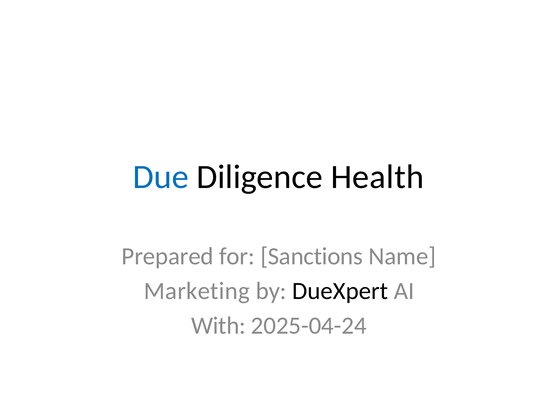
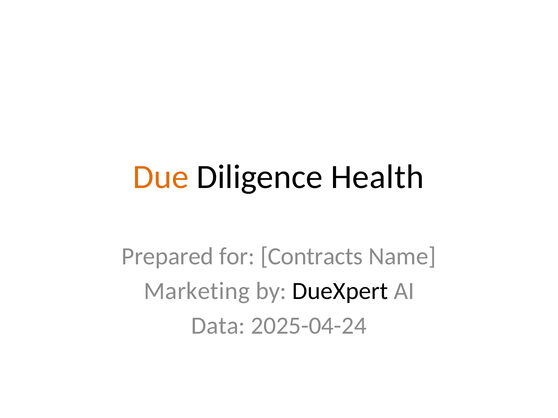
Due colour: blue -> orange (161, 177)
Sanctions: Sanctions -> Contracts (312, 257)
With: With -> Data (218, 326)
